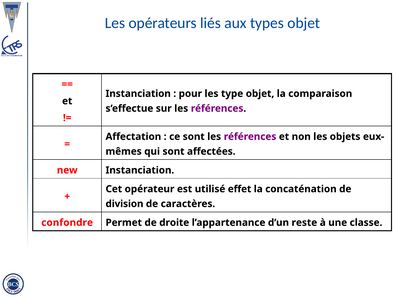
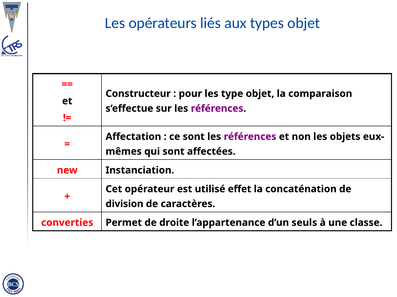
Instanciation: Instanciation -> Constructeur (138, 94)
confondre: confondre -> converties (67, 223)
reste: reste -> seuls (304, 223)
